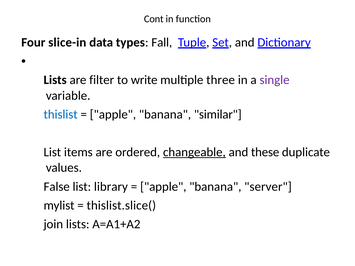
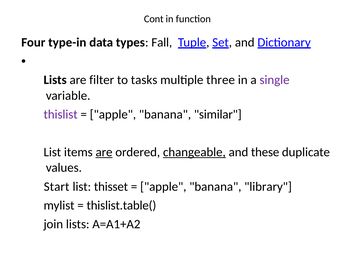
slice-in: slice-in -> type-in (67, 42)
write: write -> tasks (144, 80)
thislist colour: blue -> purple (61, 115)
are underline: none -> present (104, 152)
False: False -> Start (57, 187)
library: library -> thisset (111, 187)
server: server -> library (268, 187)
thislist.slice(: thislist.slice( -> thislist.table( (121, 206)
